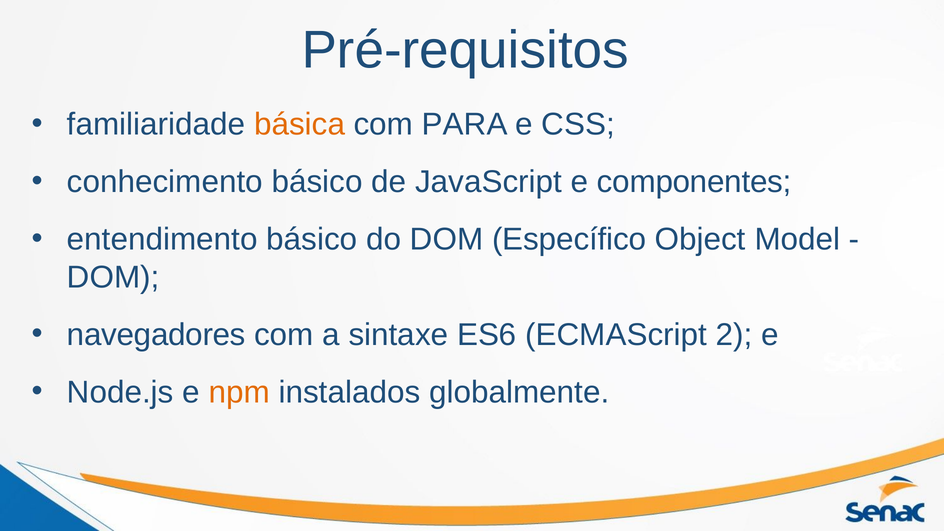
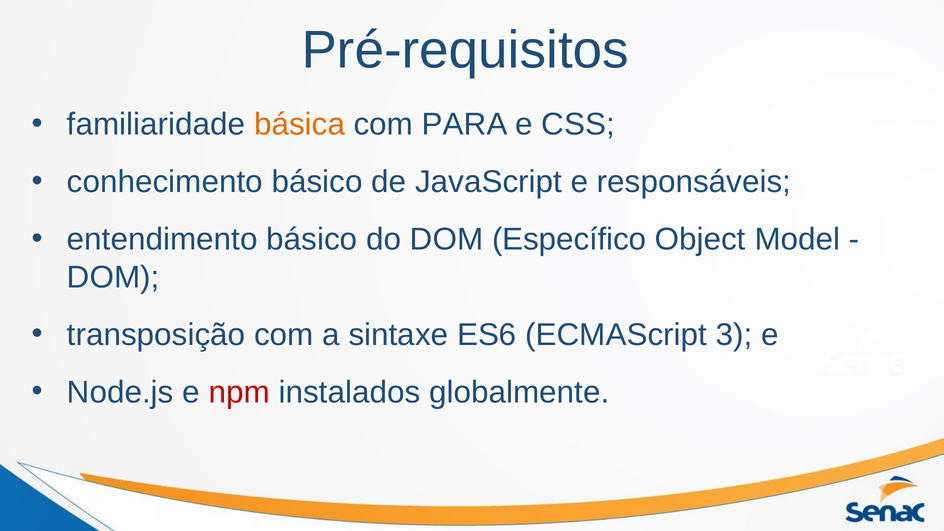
componentes: componentes -> responsáveis (694, 182)
navegadores: navegadores -> transposição (156, 335)
2: 2 -> 3 (734, 335)
npm colour: orange -> red (239, 392)
